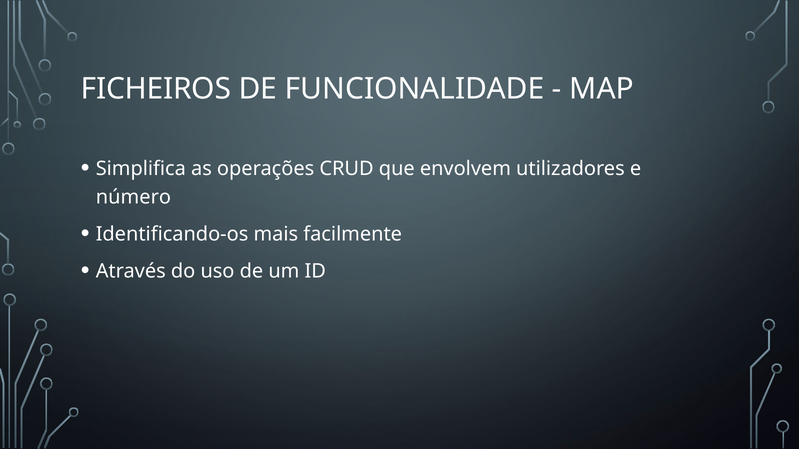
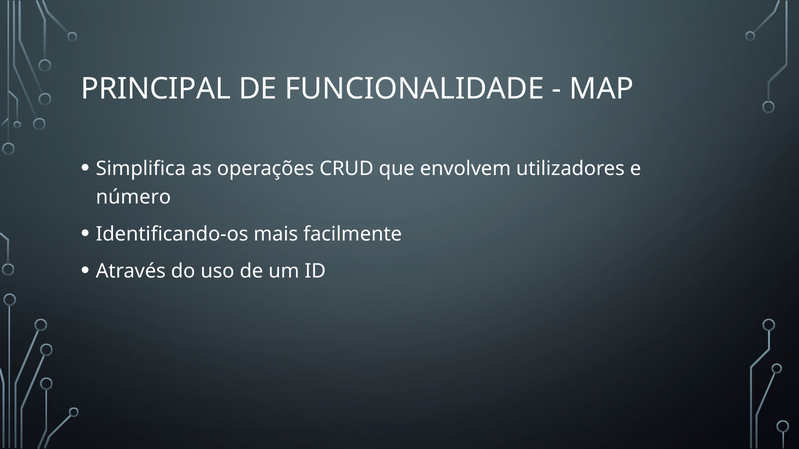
FICHEIROS: FICHEIROS -> PRINCIPAL (156, 89)
